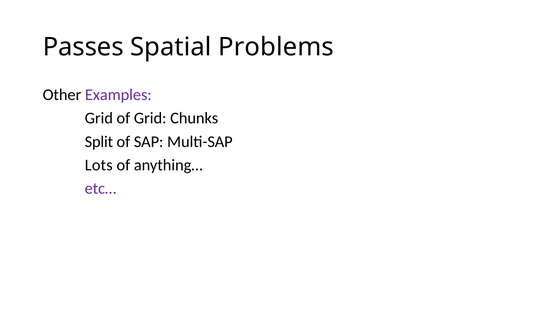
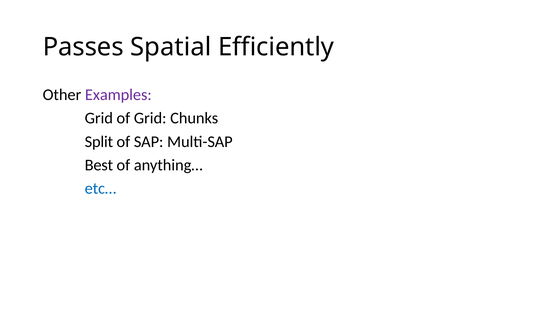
Problems: Problems -> Efficiently (276, 47)
Lots: Lots -> Best (99, 165)
etc… colour: purple -> blue (100, 189)
